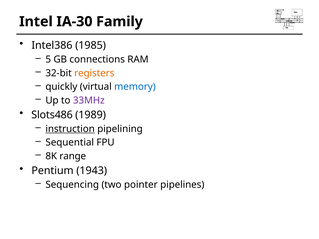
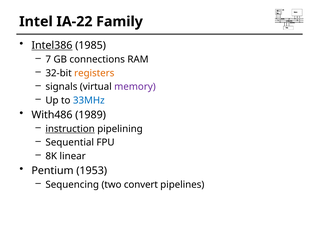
IA-30: IA-30 -> IA-22 (74, 22)
Intel386 underline: none -> present (52, 45)
5: 5 -> 7 (48, 60)
quickly: quickly -> signals (61, 87)
memory colour: blue -> purple (135, 87)
33MHz colour: purple -> blue (89, 100)
Slots486: Slots486 -> With486 (52, 115)
range: range -> linear (73, 156)
1943: 1943 -> 1953 (92, 171)
pointer: pointer -> convert (141, 185)
